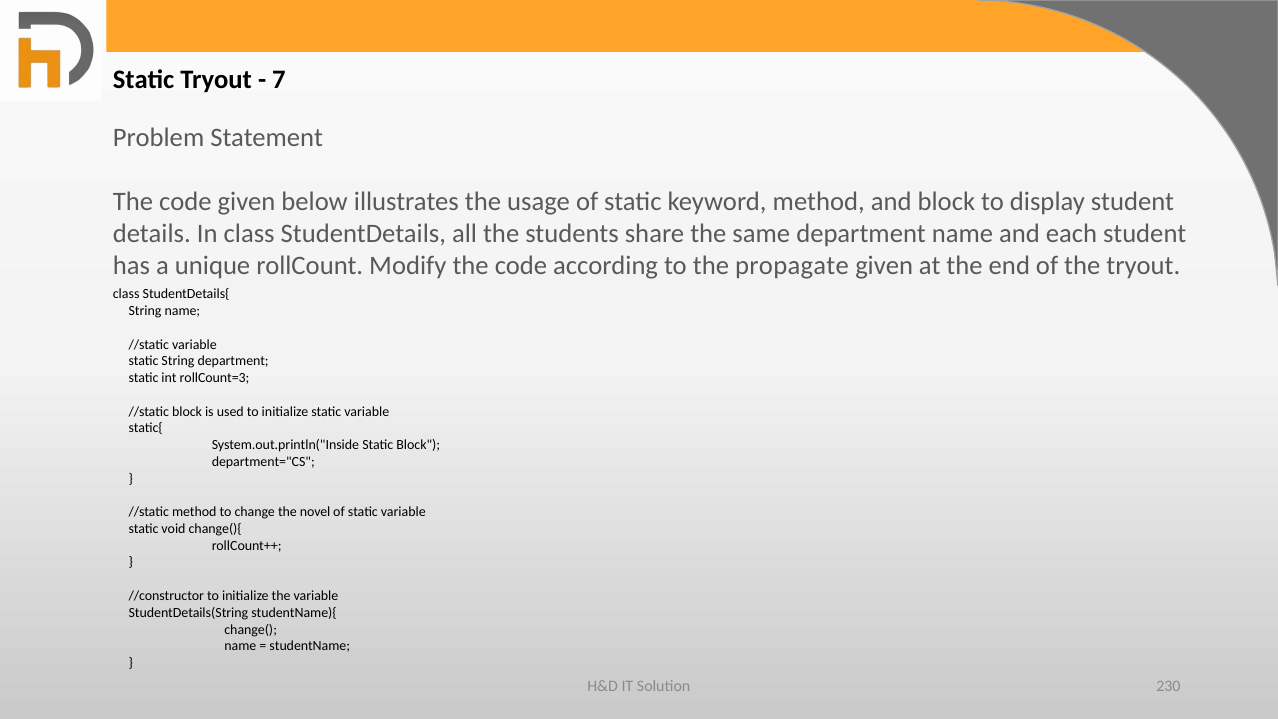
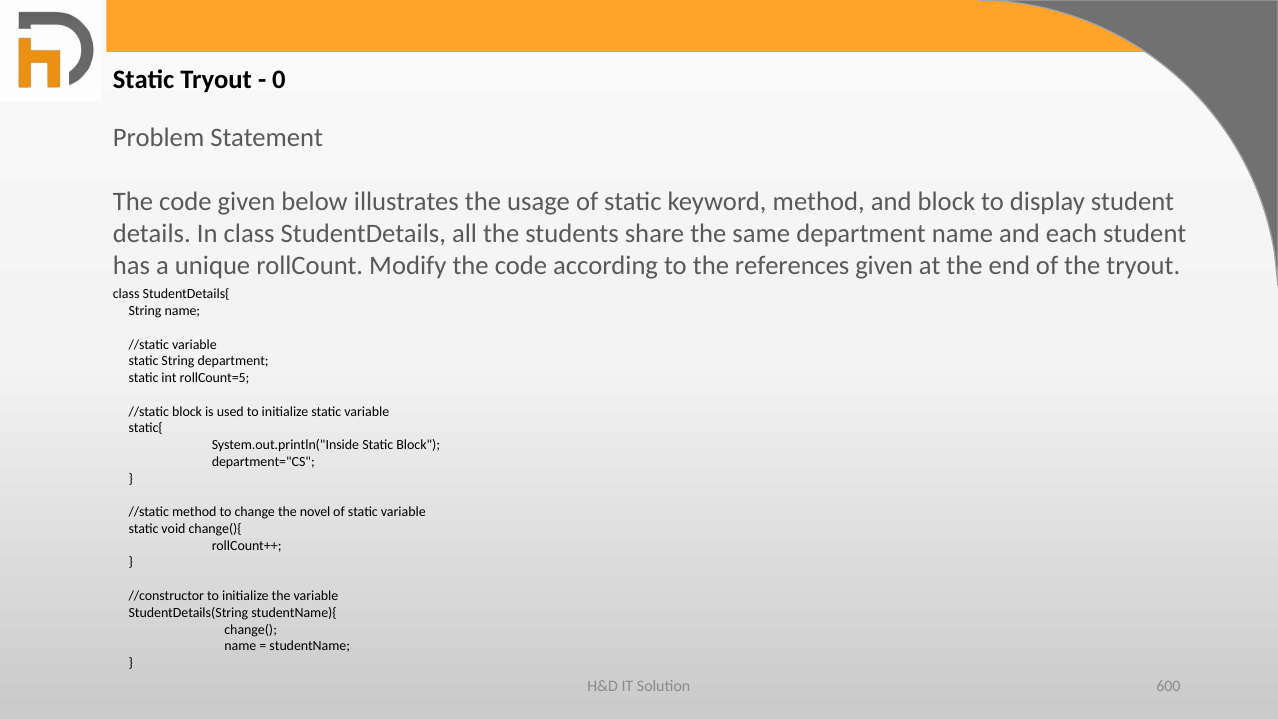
7: 7 -> 0 (279, 80)
propagate: propagate -> references (792, 266)
rollCount=3: rollCount=3 -> rollCount=5 (215, 378)
230: 230 -> 600 (1168, 686)
